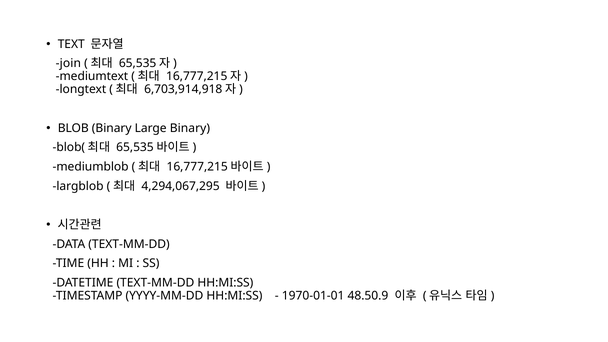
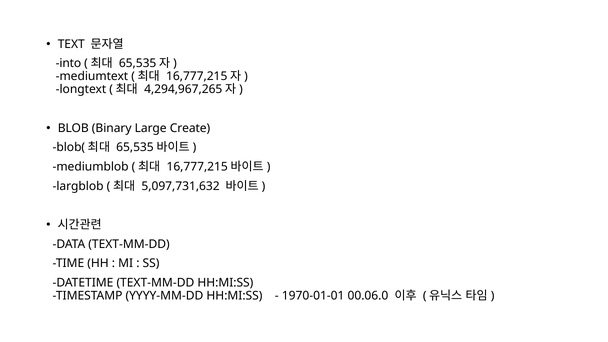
join: join -> into (68, 64)
6,703,914,918: 6,703,914,918 -> 4,294,967,265 (183, 90)
Large Binary: Binary -> Create (190, 128)
4,294,067,295: 4,294,067,295 -> 5,097,731,632 (181, 186)
48.50.9: 48.50.9 -> 00.06.0 (368, 296)
